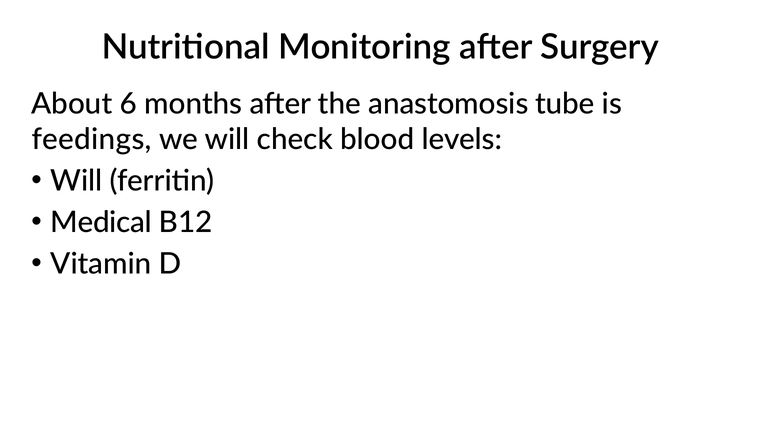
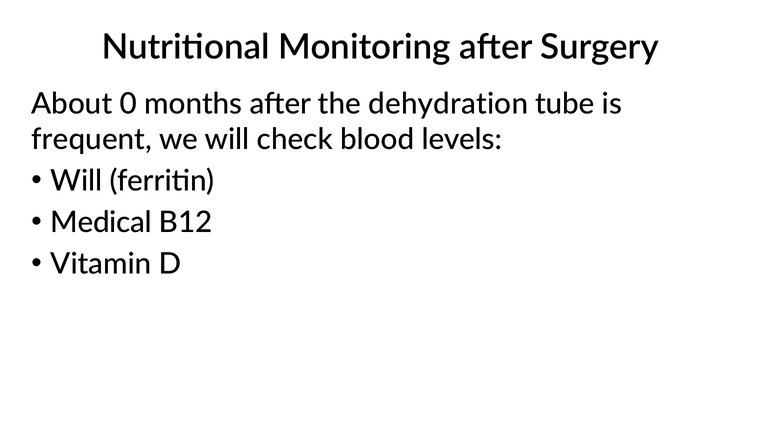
6: 6 -> 0 (128, 104)
anastomosis: anastomosis -> dehydration (448, 104)
feedings: feedings -> frequent (92, 139)
